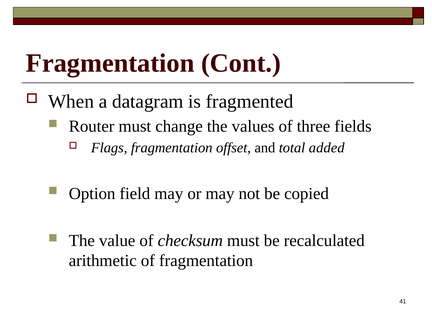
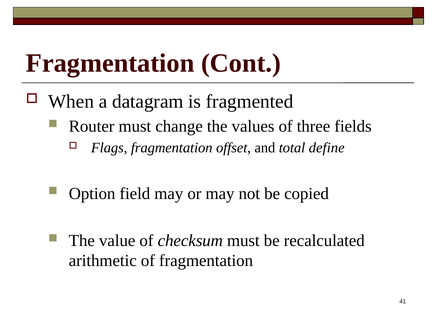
added: added -> define (327, 148)
